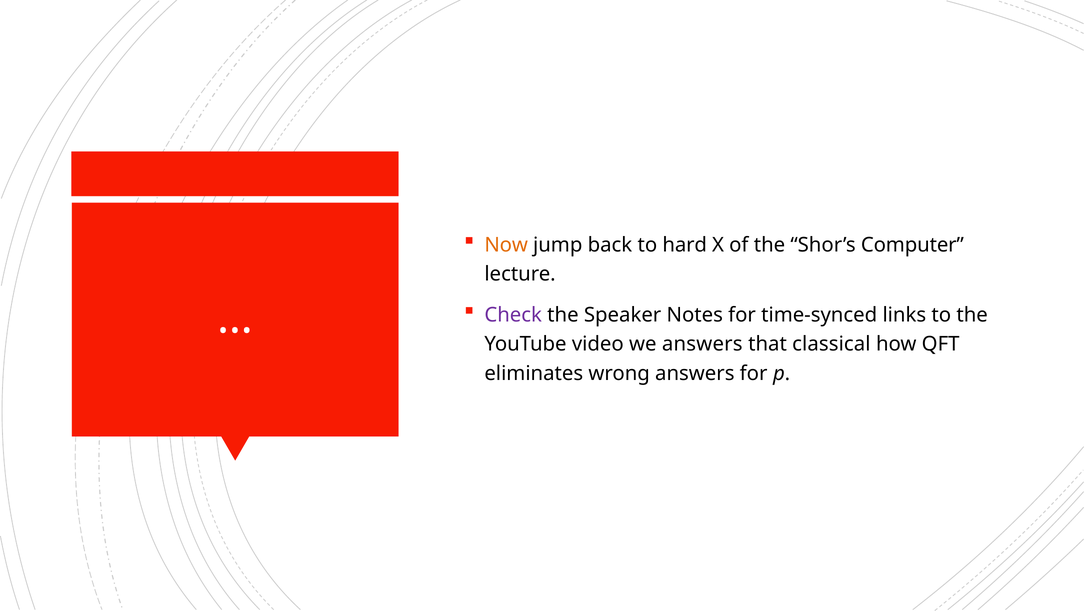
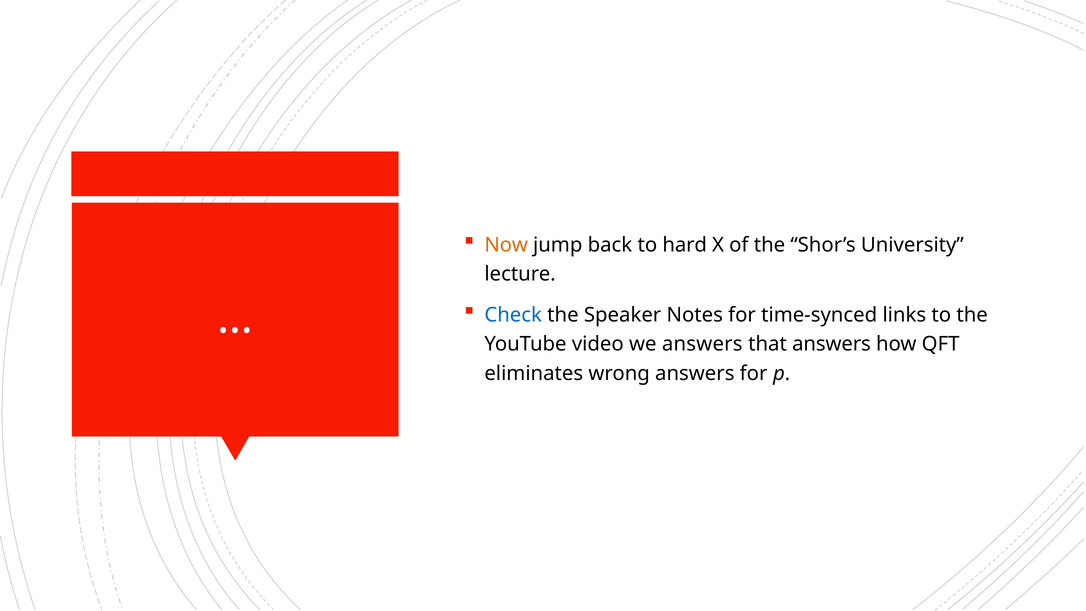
Computer: Computer -> University (912, 245)
Check colour: purple -> blue (513, 315)
that classical: classical -> answers (832, 344)
